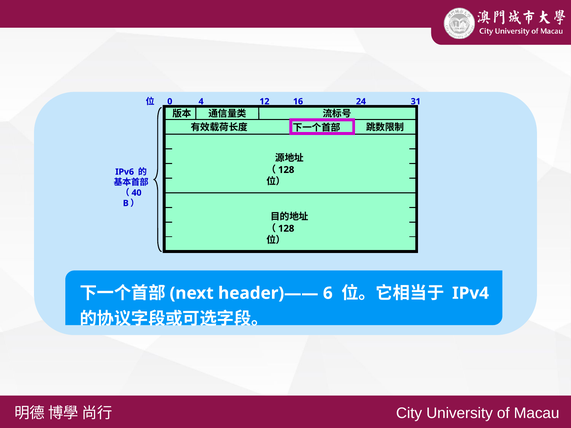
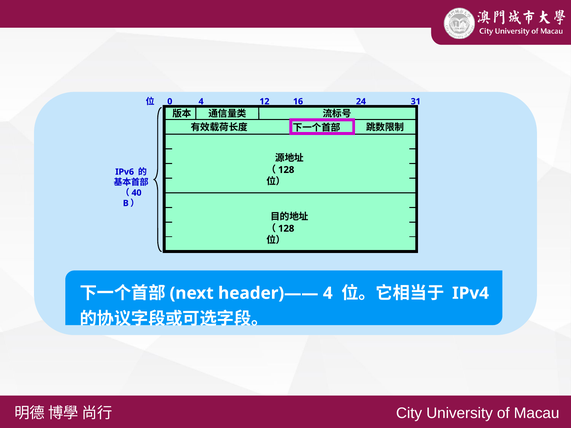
header)—— 6: 6 -> 4 (328, 293)
